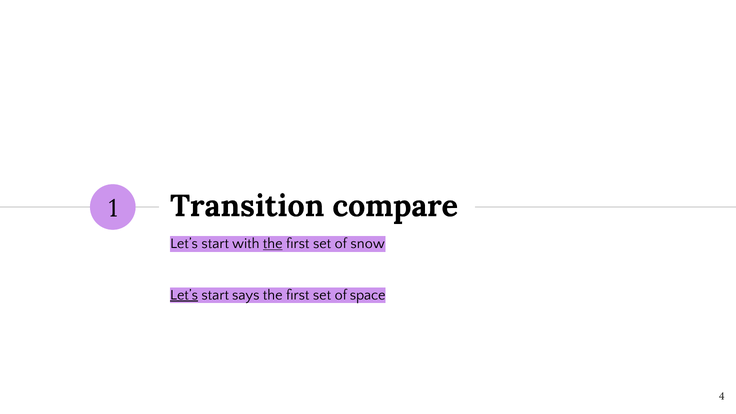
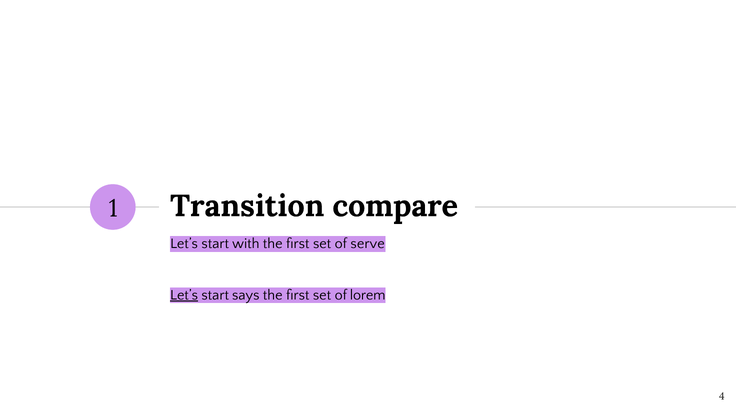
the underline: present -> none (273, 244)
snow: snow -> serve (368, 244)
space: space -> lorem (368, 295)
